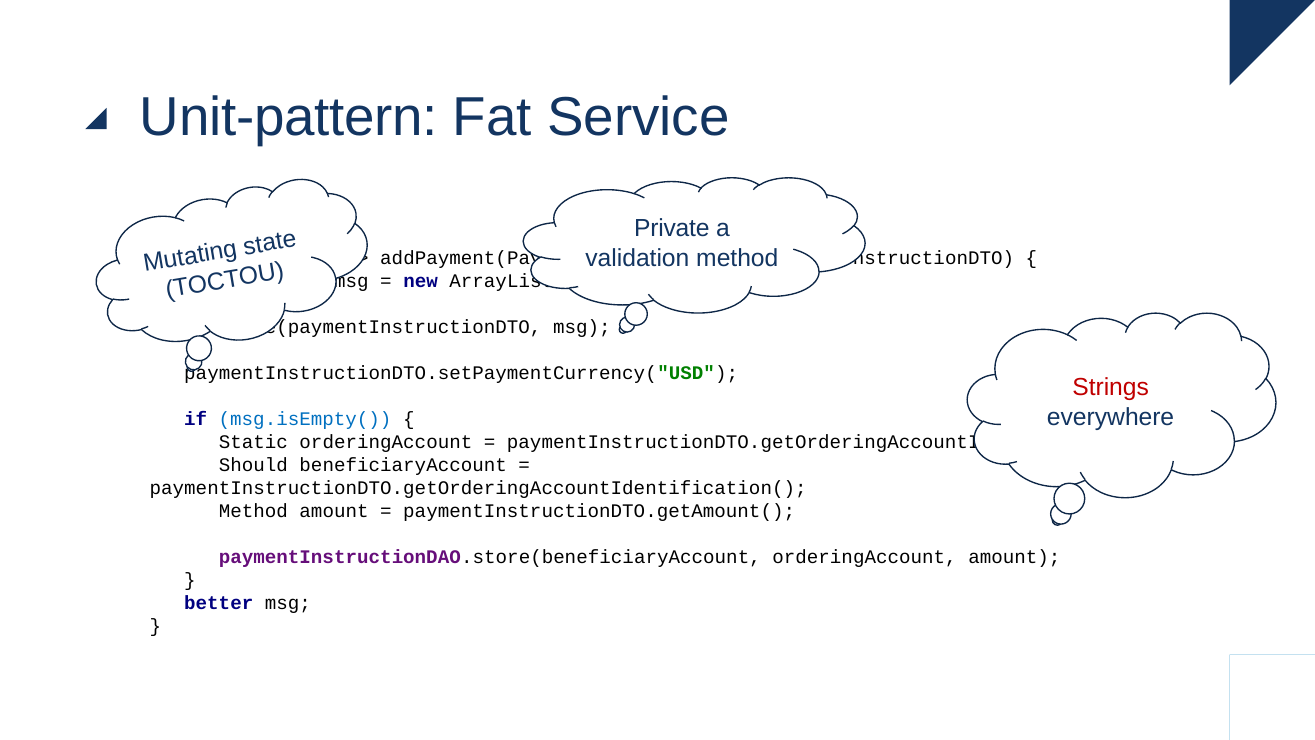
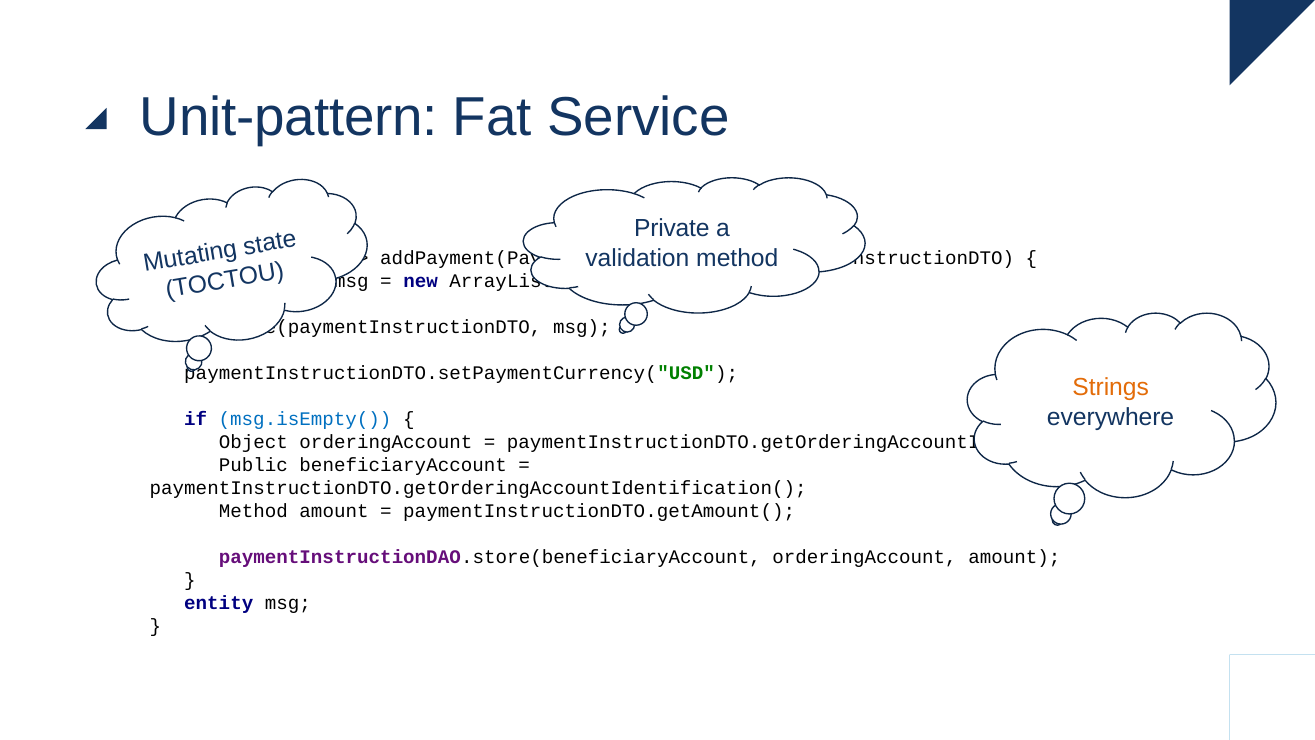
Strings colour: red -> orange (1111, 387)
Static: Static -> Object (253, 442)
Should: Should -> Public (253, 465)
better: better -> entity (219, 603)
